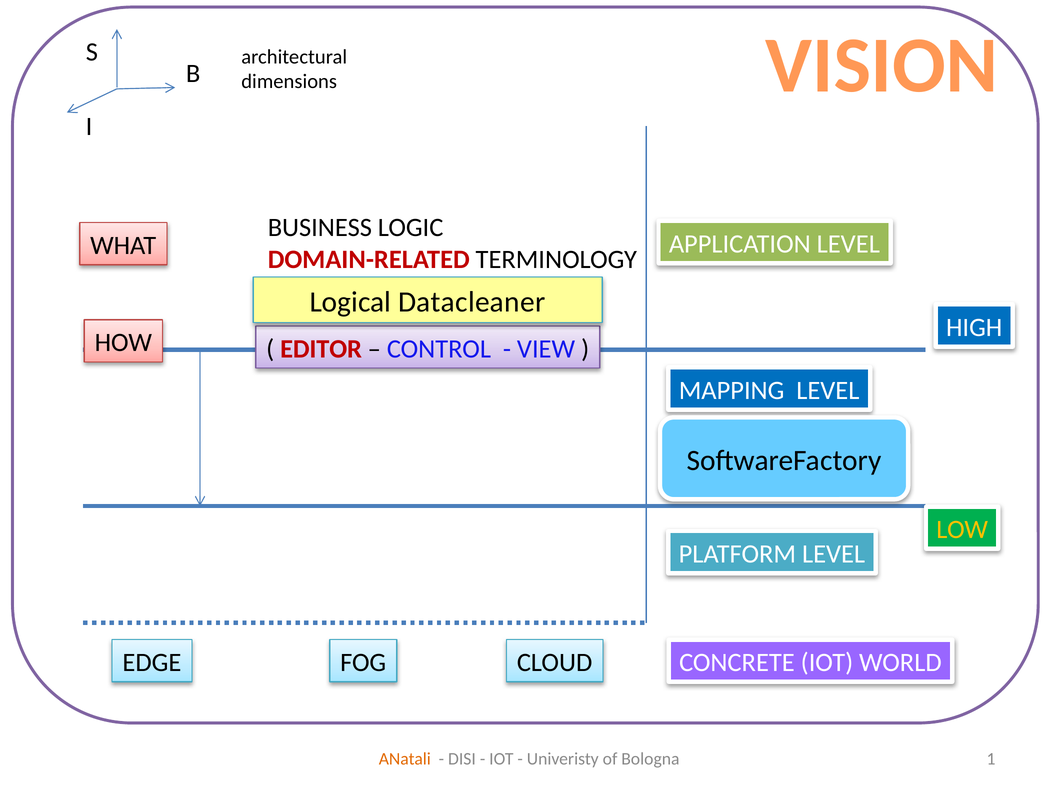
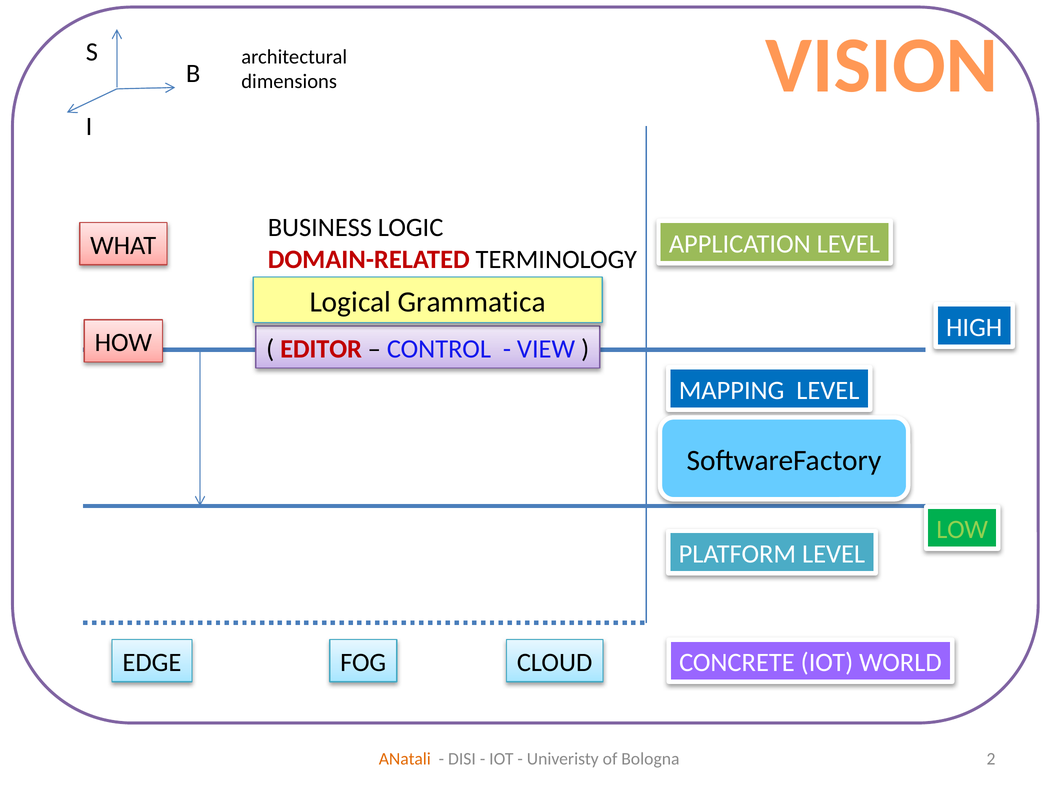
Datacleaner: Datacleaner -> Grammatica (472, 302)
LOW colour: yellow -> light green (962, 529)
1: 1 -> 2 (991, 758)
